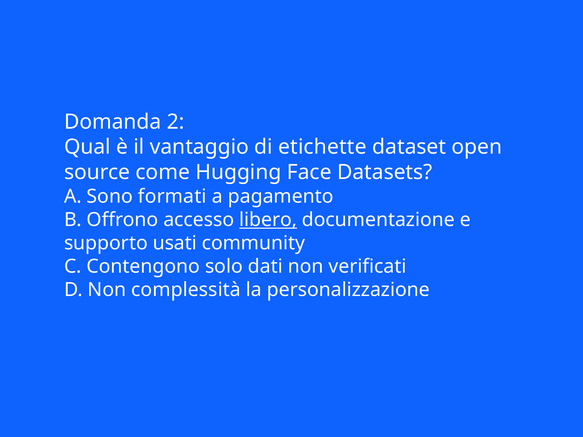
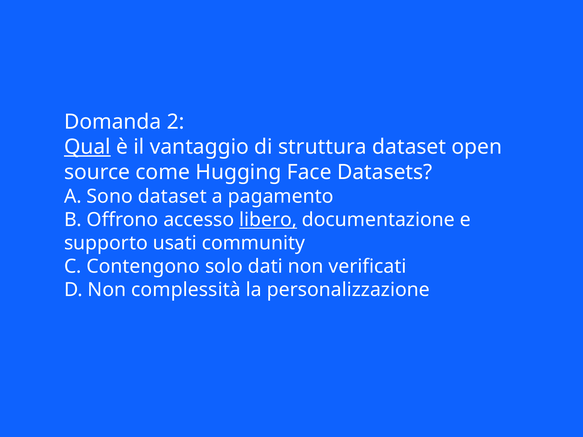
Qual underline: none -> present (87, 147)
etichette: etichette -> struttura (322, 147)
Sono formati: formati -> dataset (172, 197)
